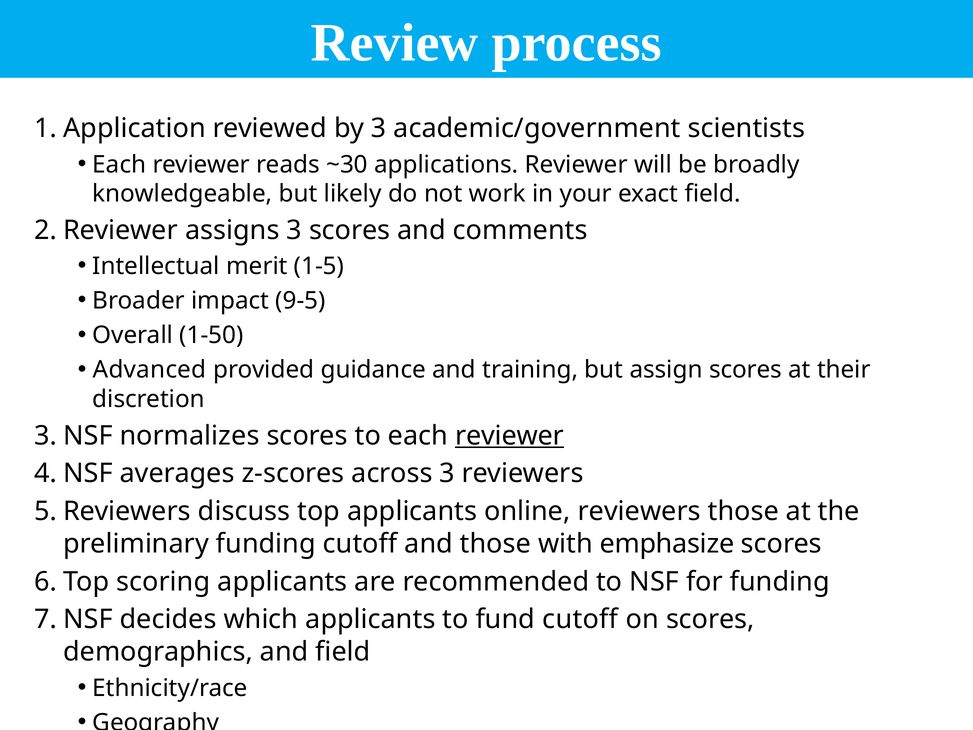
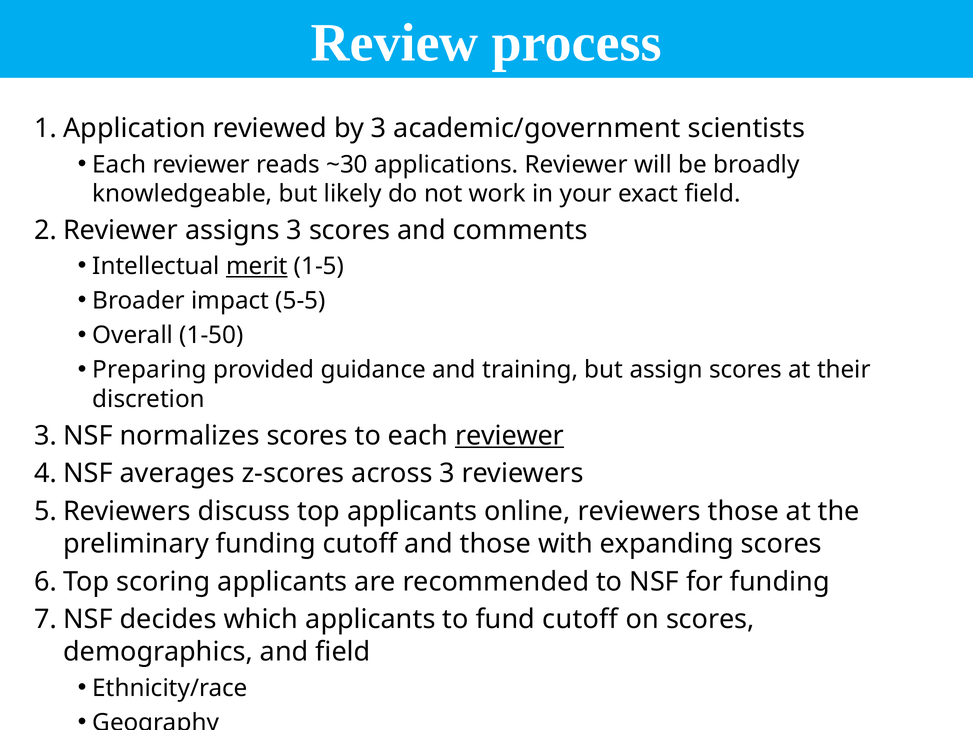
merit underline: none -> present (257, 266)
9-5: 9-5 -> 5-5 (301, 301)
Advanced: Advanced -> Preparing (150, 370)
emphasize: emphasize -> expanding (667, 544)
